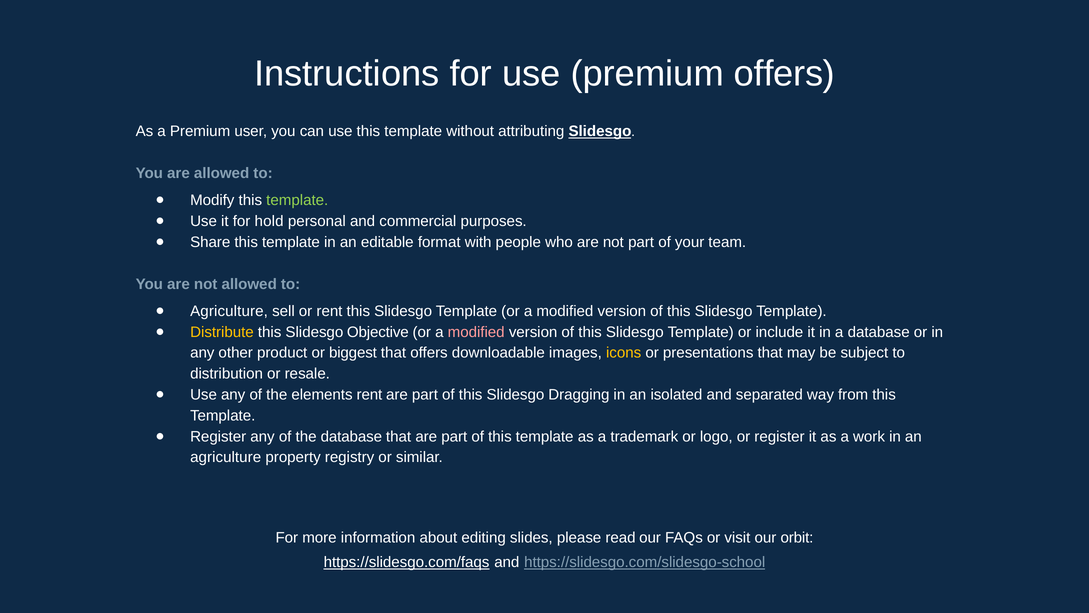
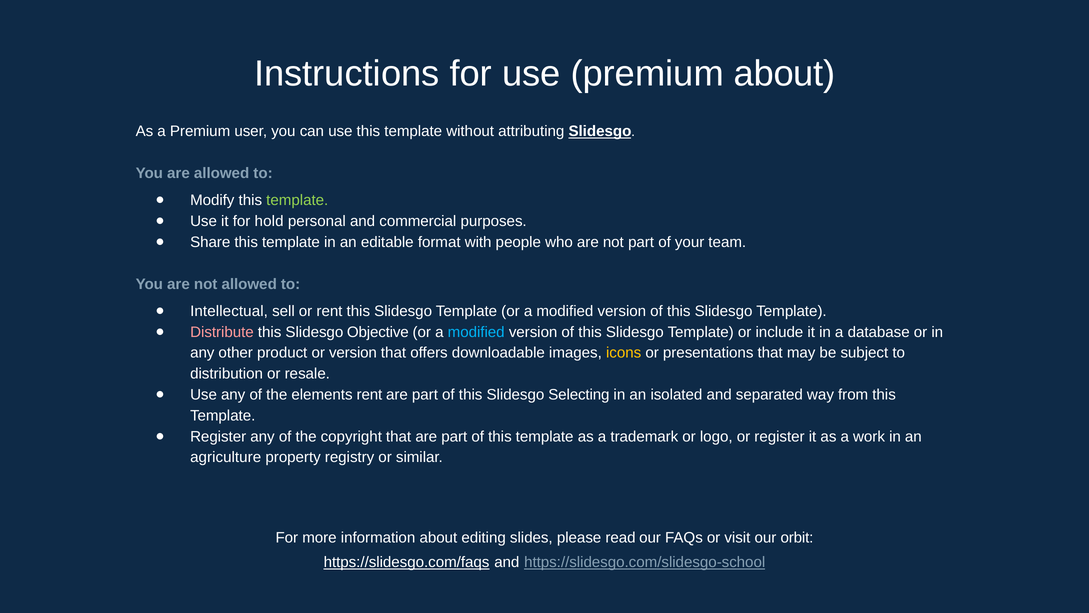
premium offers: offers -> about (785, 74)
Agriculture: Agriculture -> Intellectual (229, 311)
Distribute colour: yellow -> pink (222, 332)
modified colour: pink -> light blue (476, 332)
or biggest: biggest -> version (353, 353)
Dragging: Dragging -> Selecting (579, 394)
the database: database -> copyright (351, 436)
